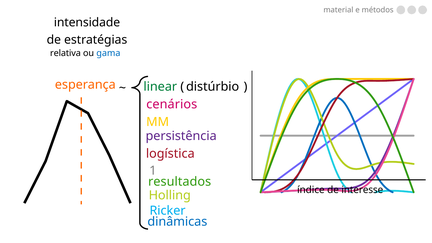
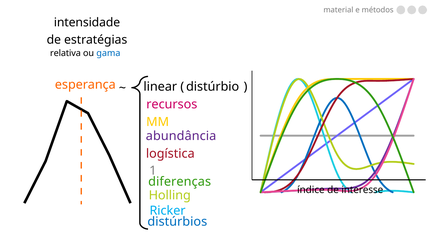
linear colour: green -> black (160, 87)
cenários: cenários -> recursos (172, 104)
persistência: persistência -> abundância (181, 136)
resultados: resultados -> diferenças (180, 182)
dinâmicas: dinâmicas -> distúrbios (177, 222)
